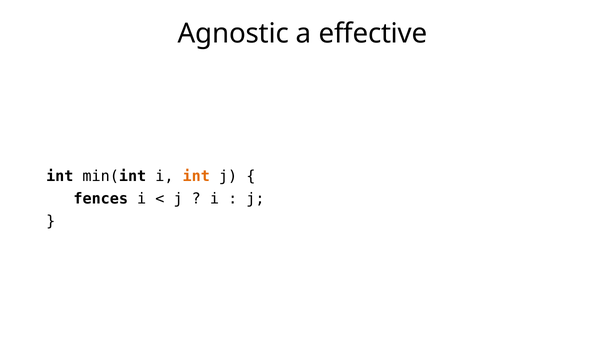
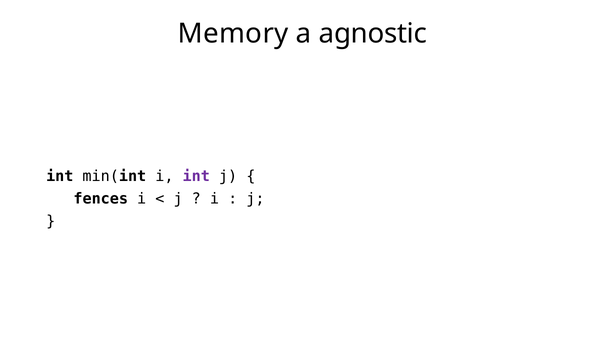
Agnostic: Agnostic -> Memory (233, 34)
effective: effective -> agnostic (373, 34)
int colour: orange -> purple (196, 176)
